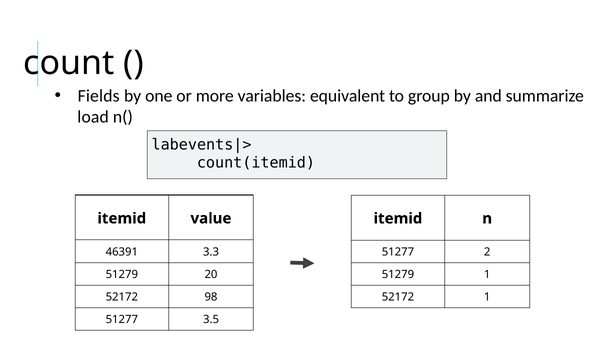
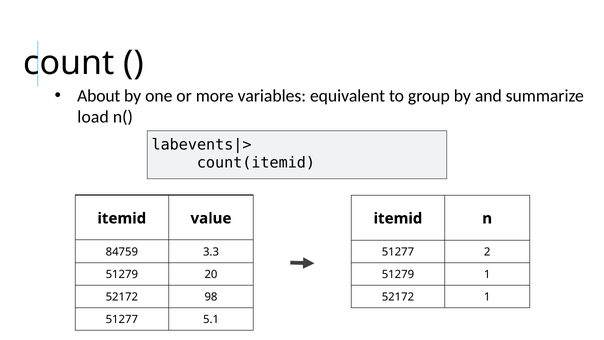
Fields: Fields -> About (99, 96)
46391: 46391 -> 84759 (122, 252)
3.5: 3.5 -> 5.1 (211, 319)
